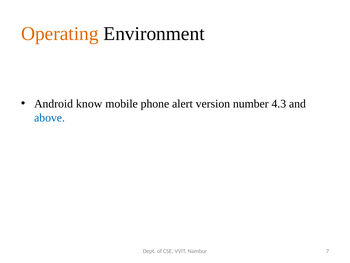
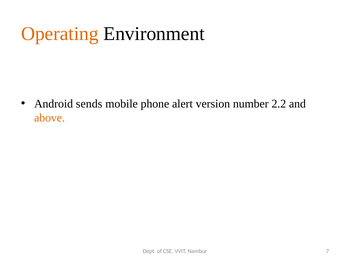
know: know -> sends (89, 103)
4.3: 4.3 -> 2.2 (279, 103)
above colour: blue -> orange (50, 117)
